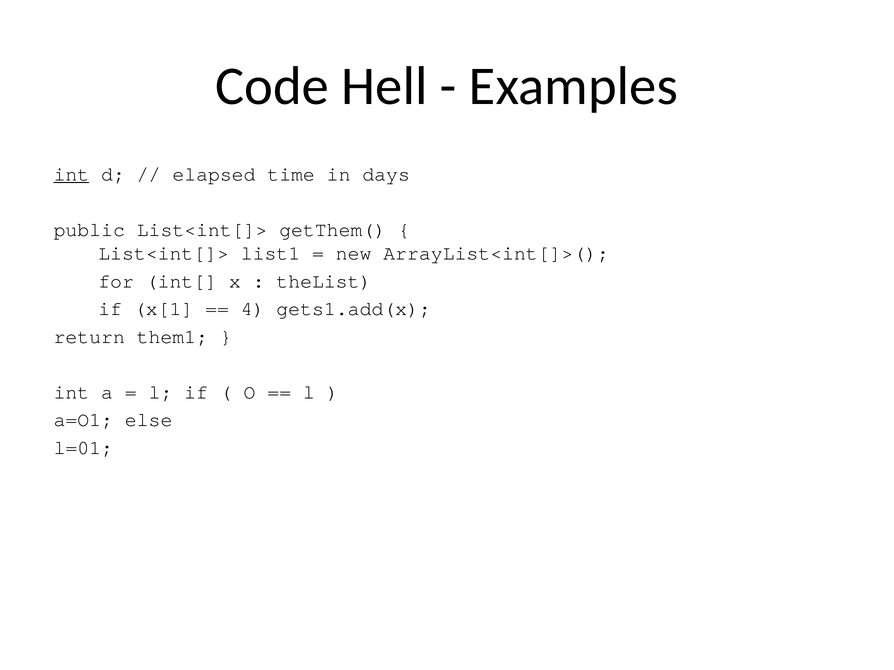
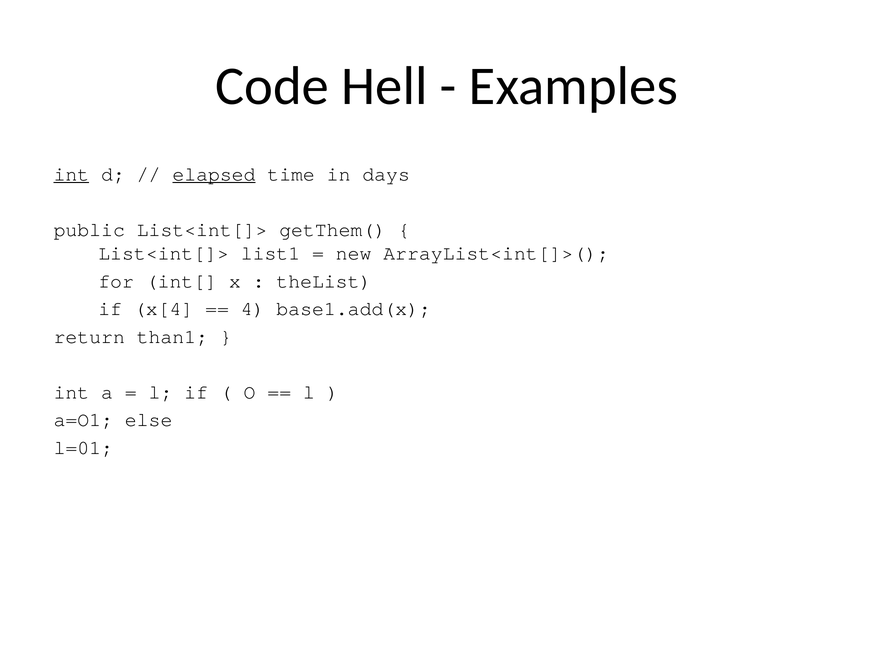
elapsed underline: none -> present (214, 174)
x[1: x[1 -> x[4 (164, 309)
gets1.add(x: gets1.add(x -> base1.add(x (354, 309)
them1: them1 -> than1 (172, 337)
